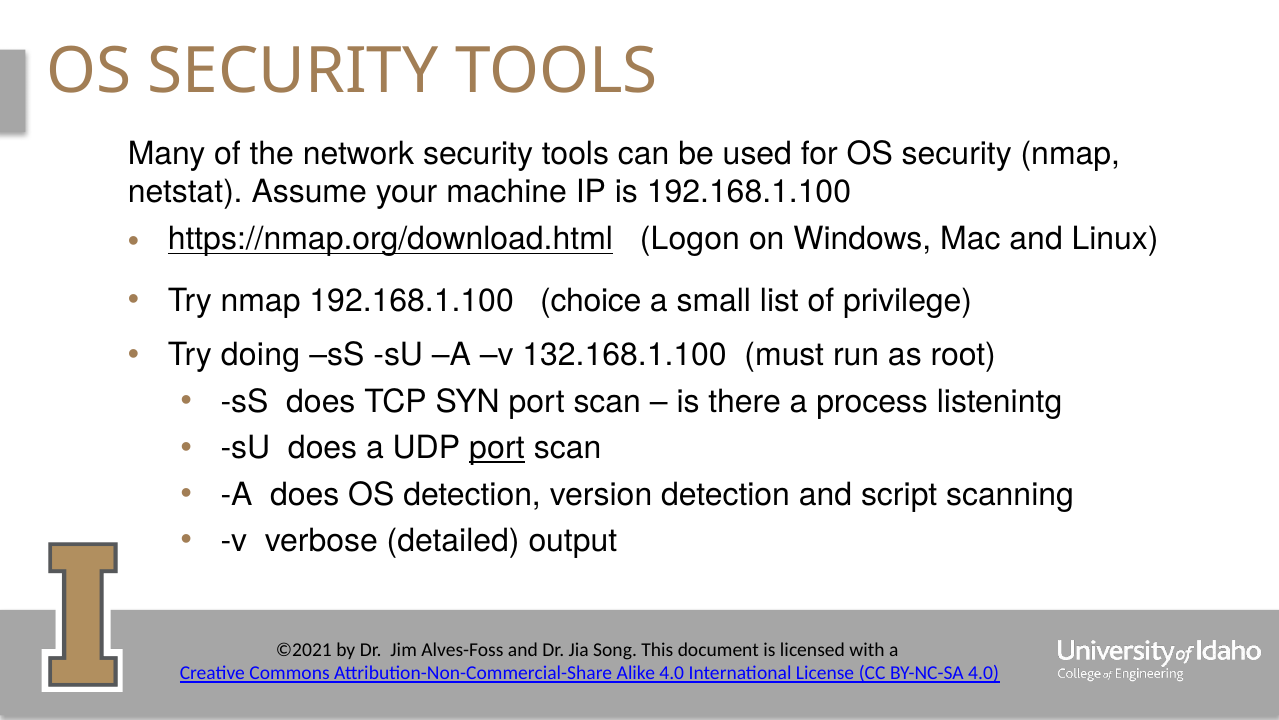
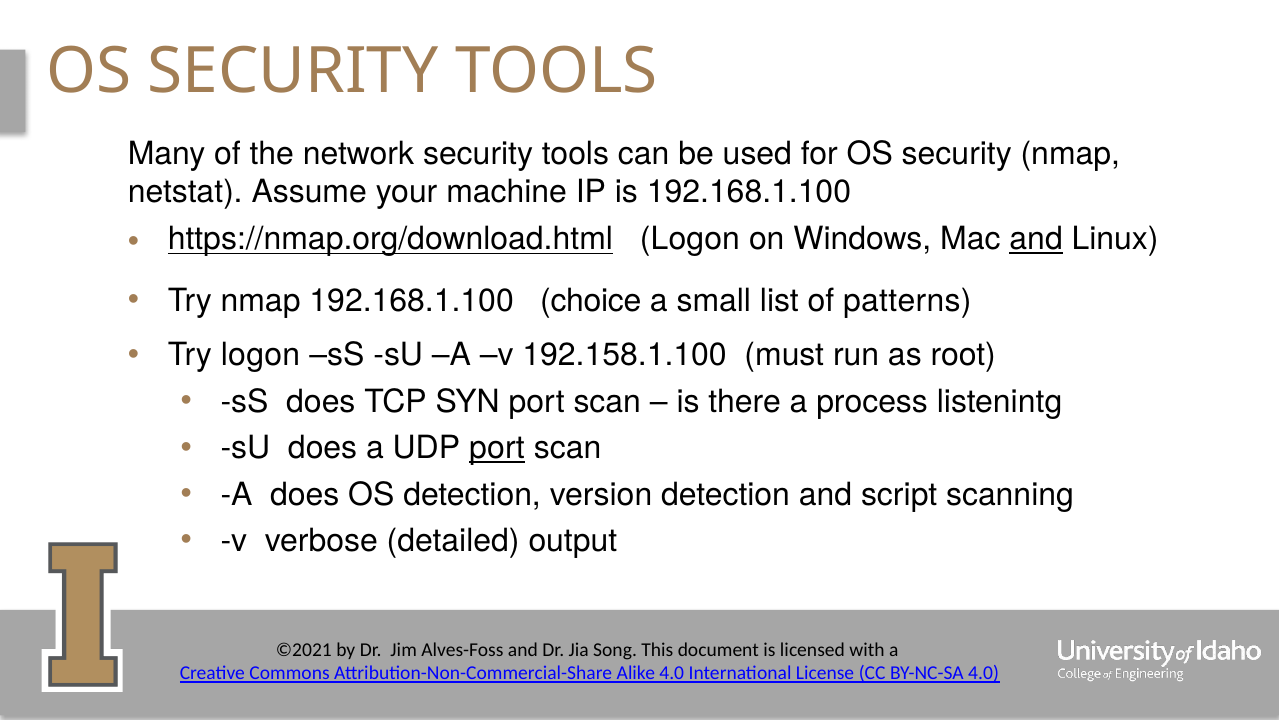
and underline: none -> present (1036, 239)
privilege: privilege -> patterns (907, 301)
Try doing: doing -> logon (261, 355)
132.168.1.100: 132.168.1.100 -> 192.158.1.100 (625, 355)
